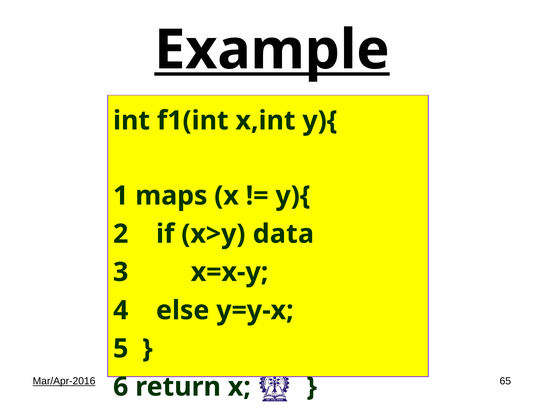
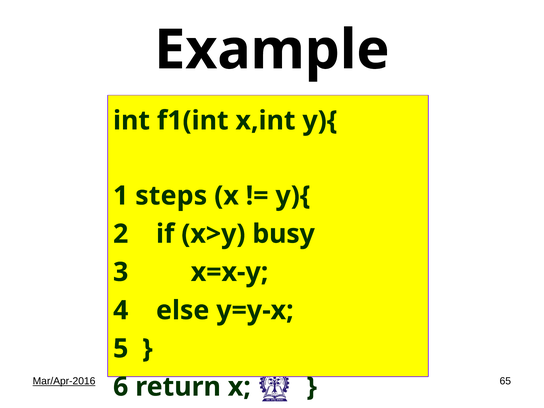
Example underline: present -> none (272, 50)
maps: maps -> steps (171, 196)
data: data -> busy (284, 234)
